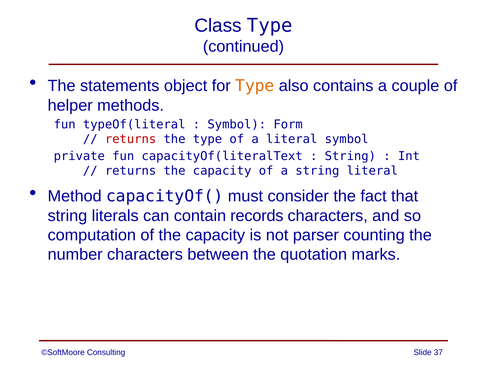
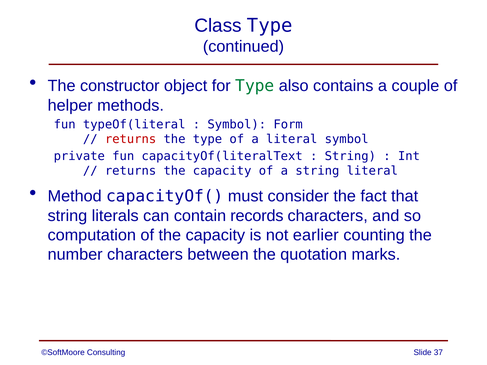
statements: statements -> constructor (120, 86)
Type colour: orange -> green (255, 86)
parser: parser -> earlier (316, 235)
